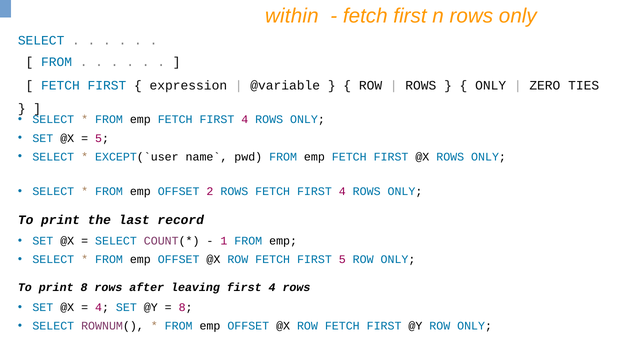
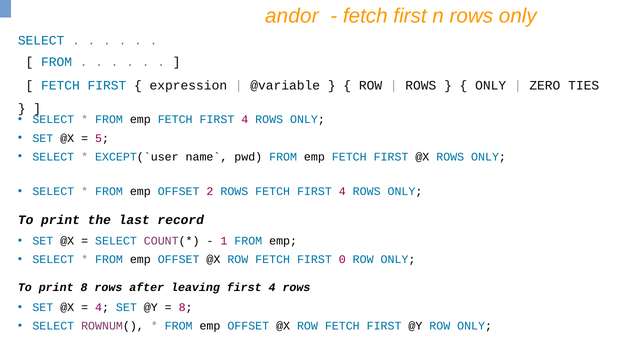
within: within -> andor (292, 16)
FIRST 5: 5 -> 0 (342, 260)
